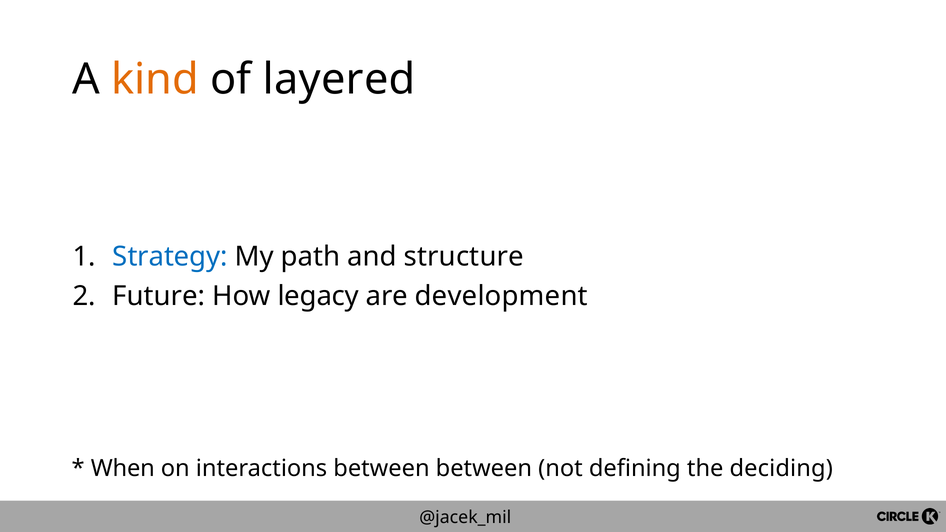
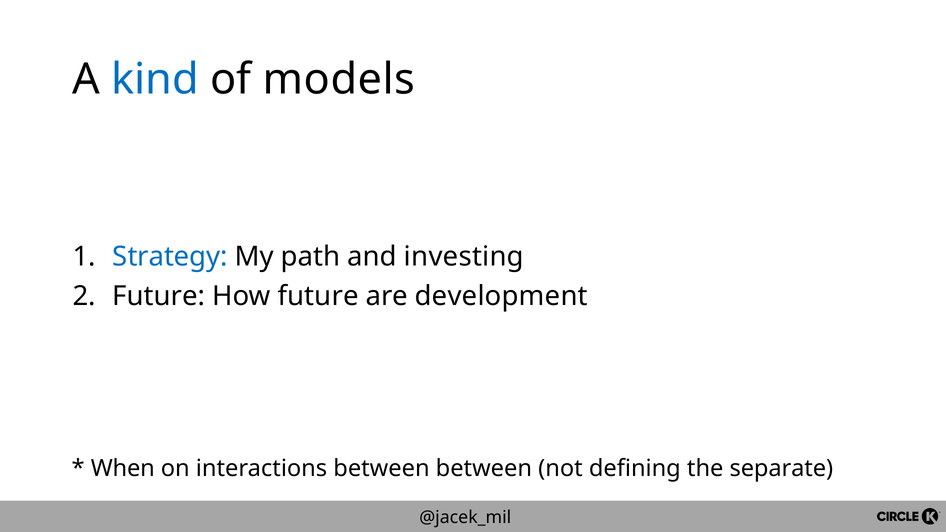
kind colour: orange -> blue (155, 79)
layered: layered -> models (339, 79)
structure: structure -> investing (464, 257)
How legacy: legacy -> future (318, 296)
deciding: deciding -> separate (781, 469)
